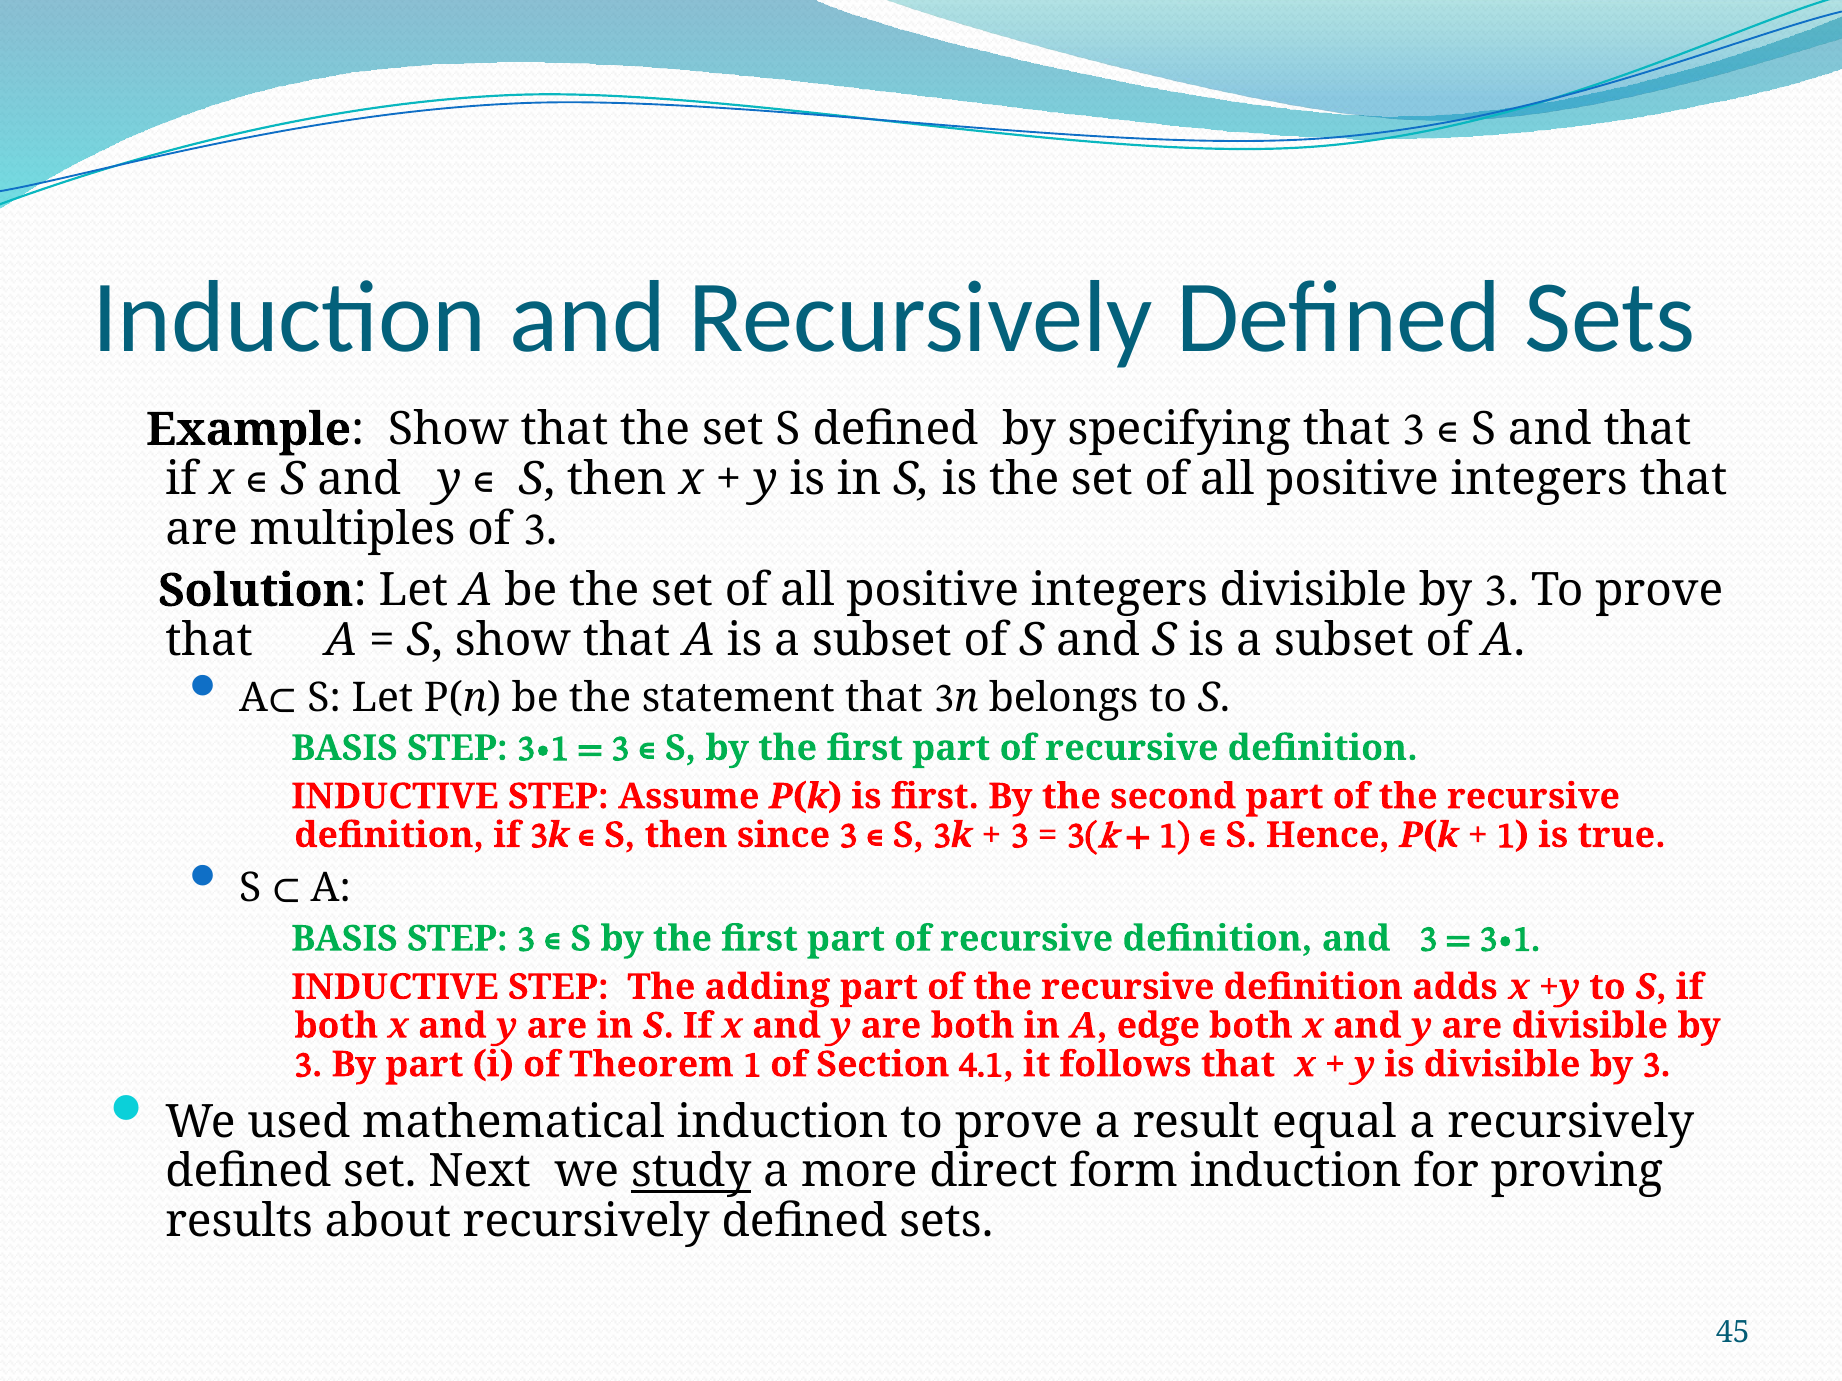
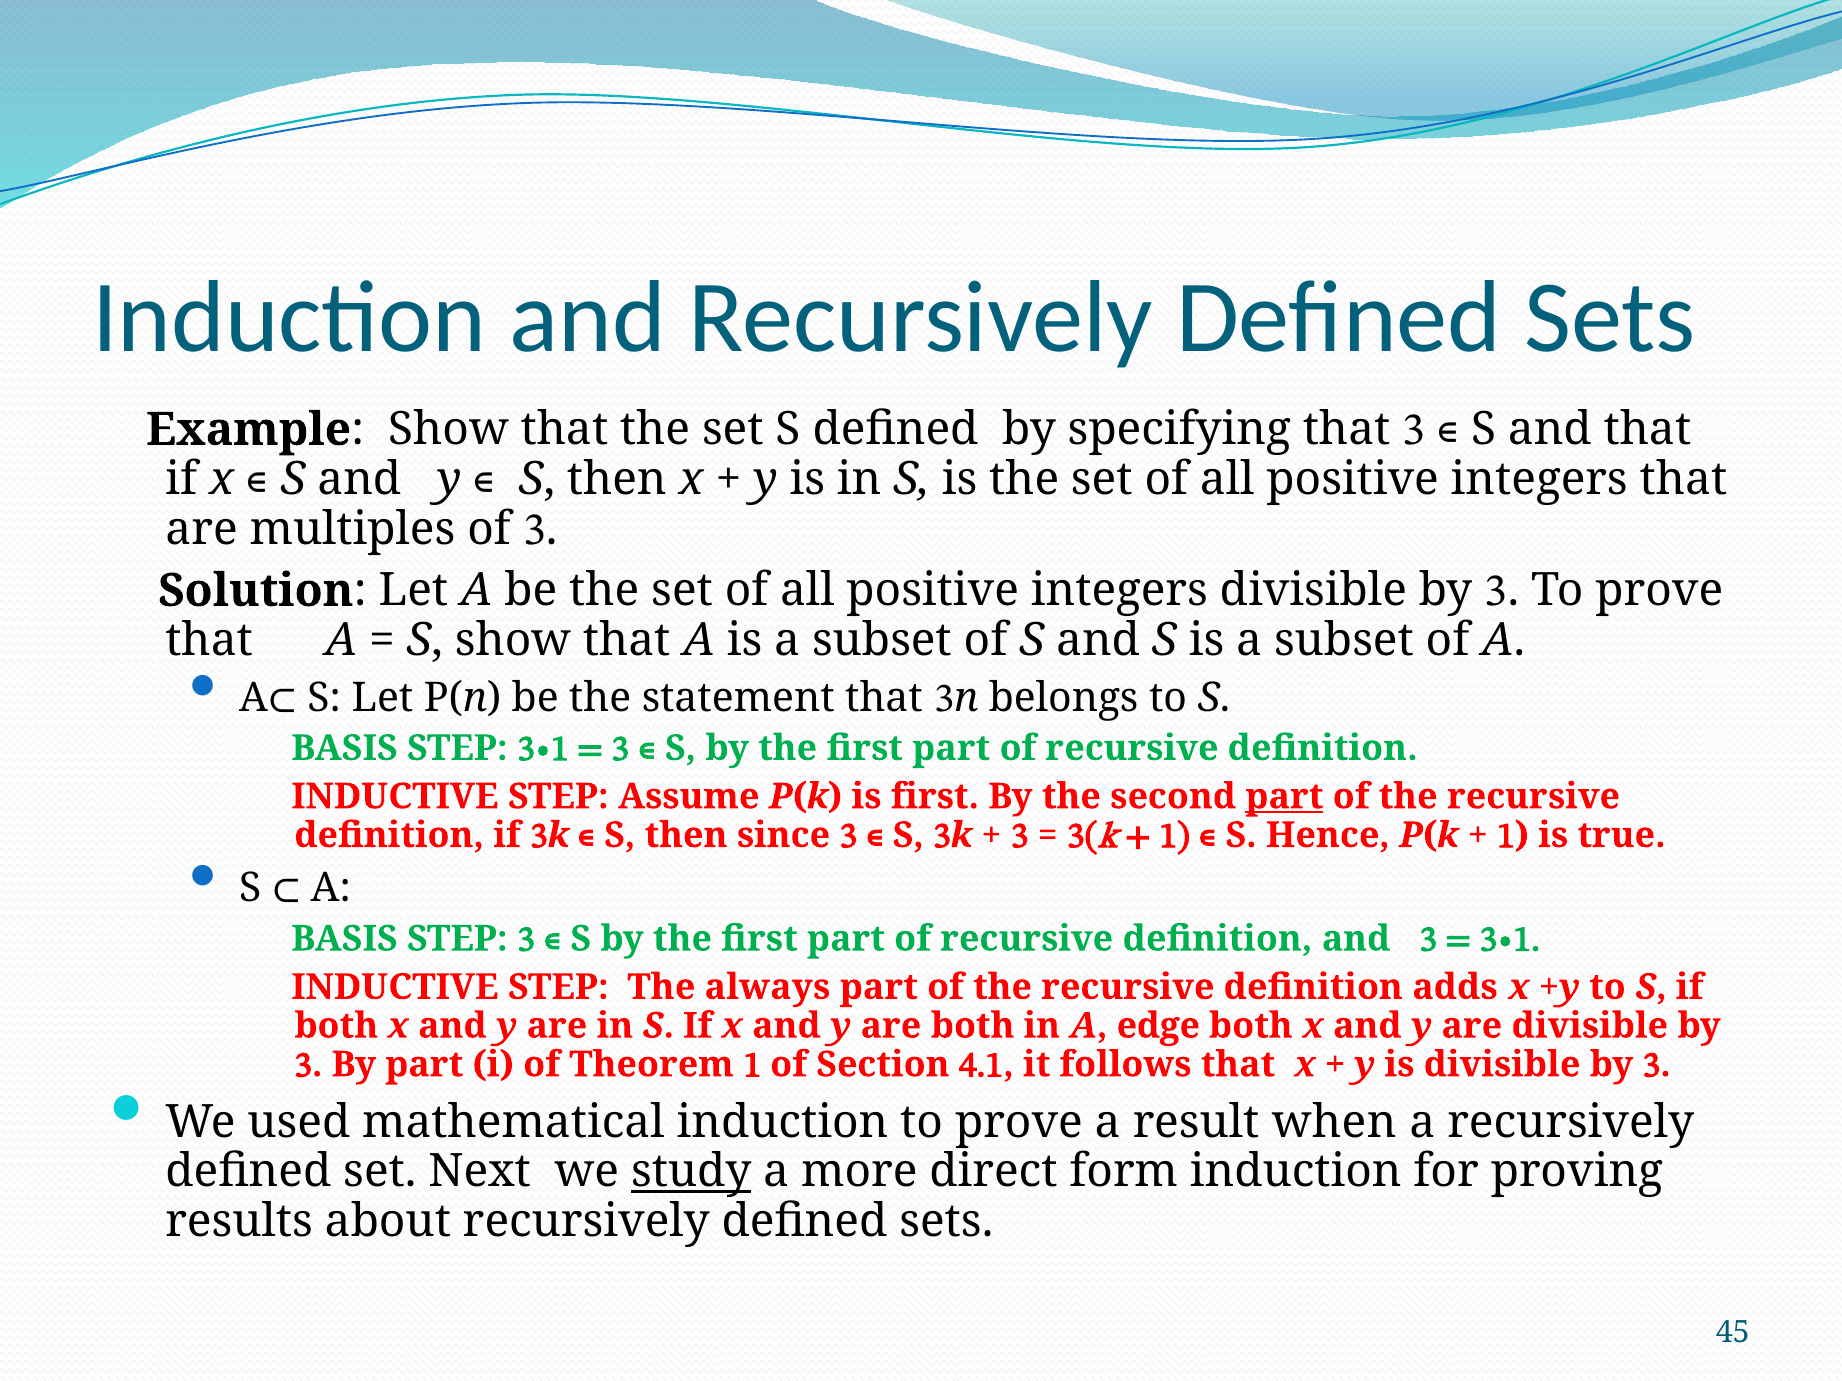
part underline: none -> present (1284, 797)
adding: adding -> always (767, 987)
equal: equal -> when (1334, 1122)
